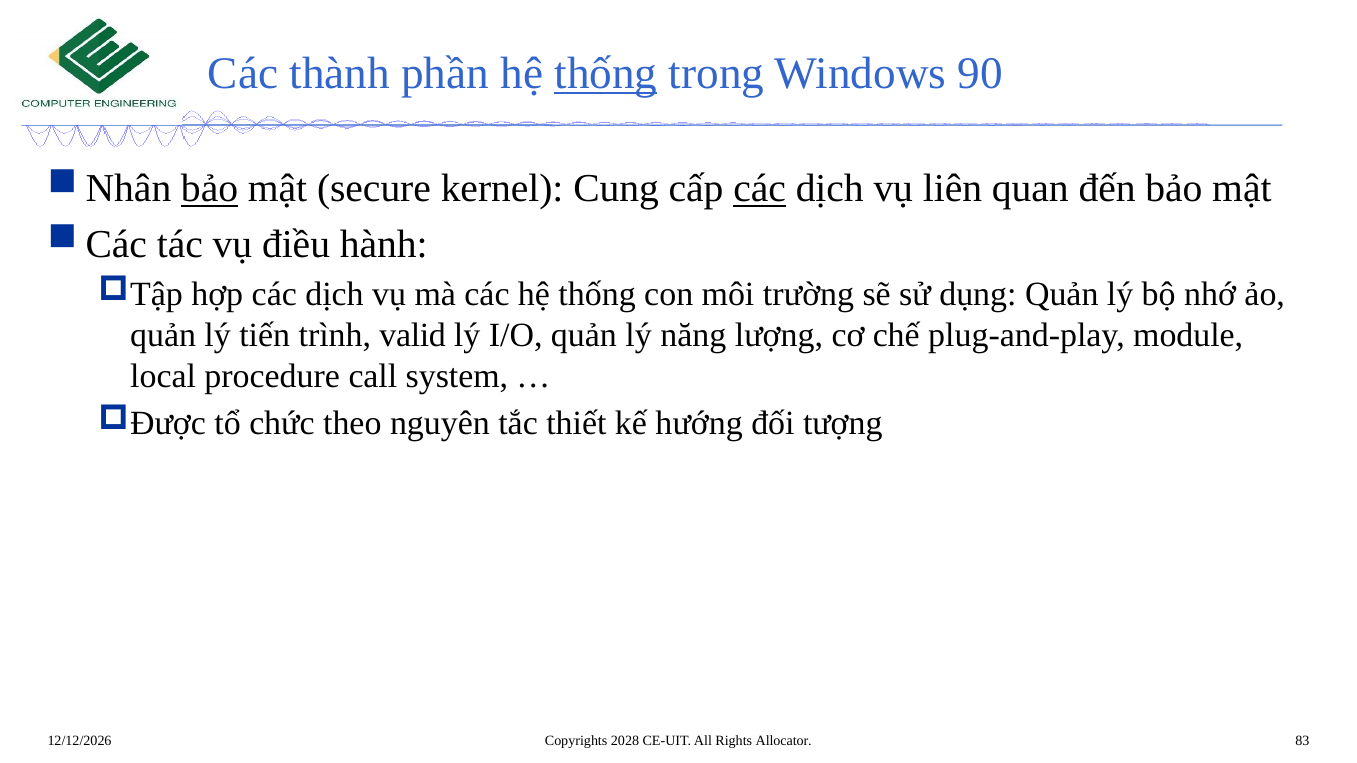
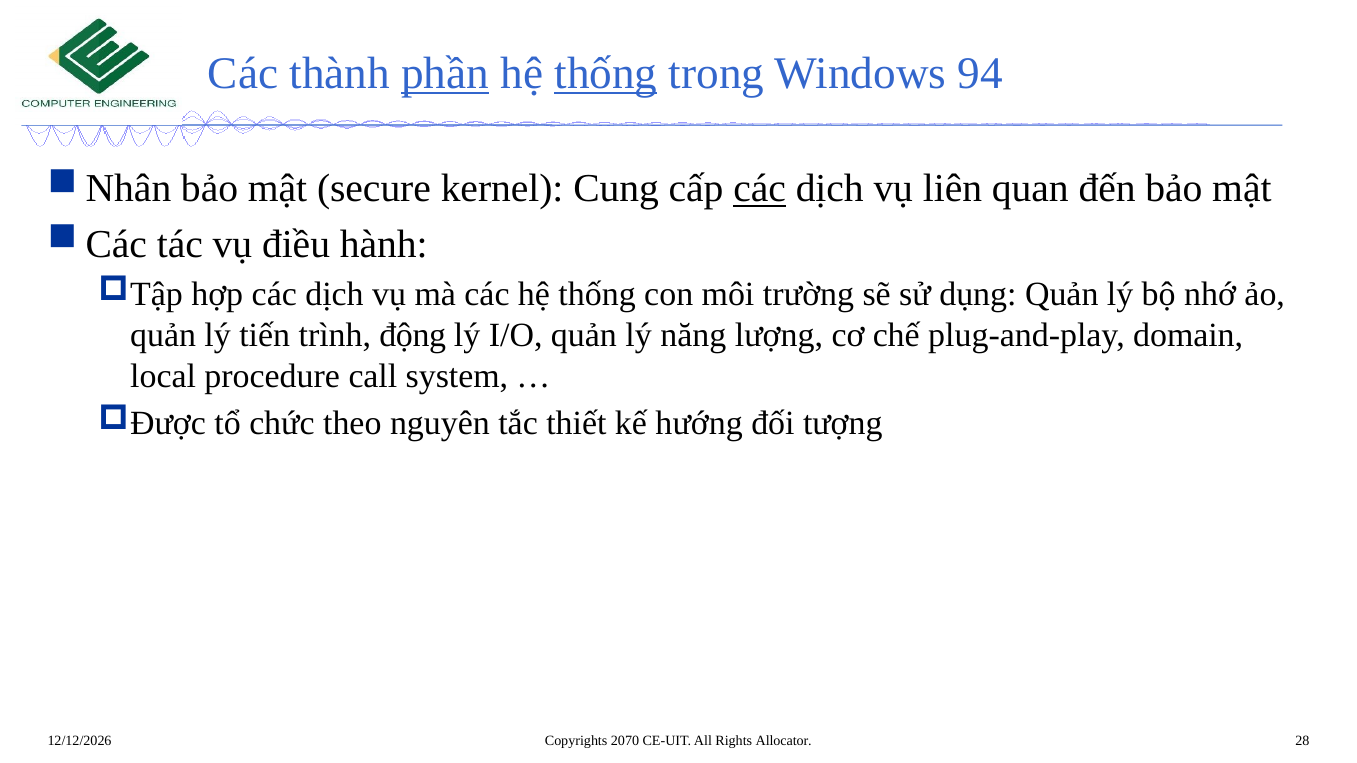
phần underline: none -> present (445, 74)
90: 90 -> 94 (980, 74)
bảo underline: present -> none (210, 189)
valid: valid -> động (413, 336)
module: module -> domain (1188, 336)
2028: 2028 -> 2070 (625, 741)
83: 83 -> 28 (1302, 741)
